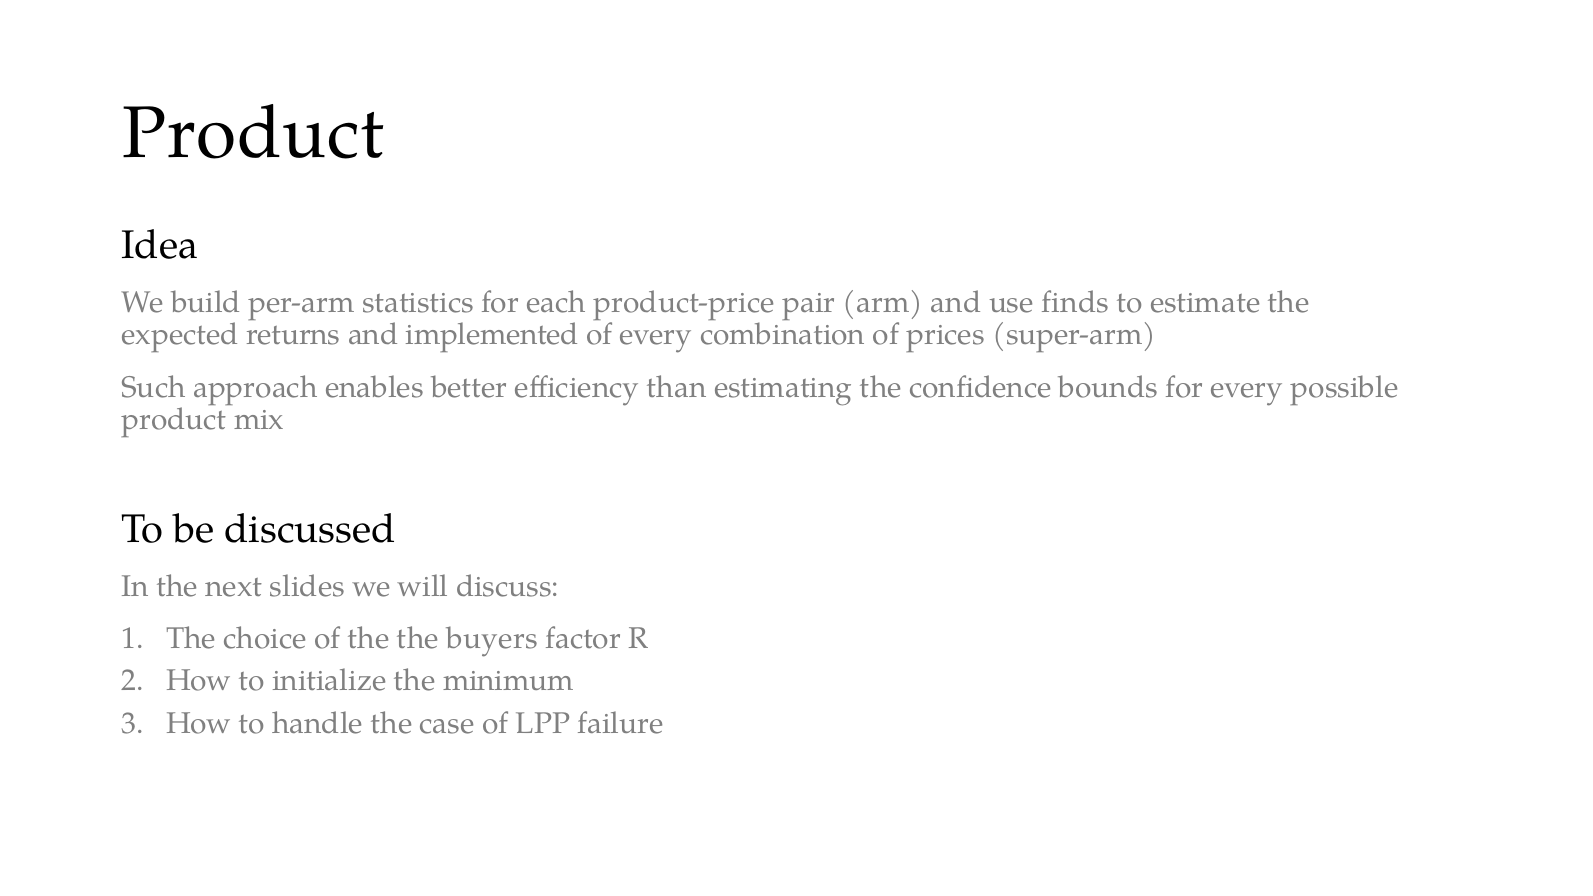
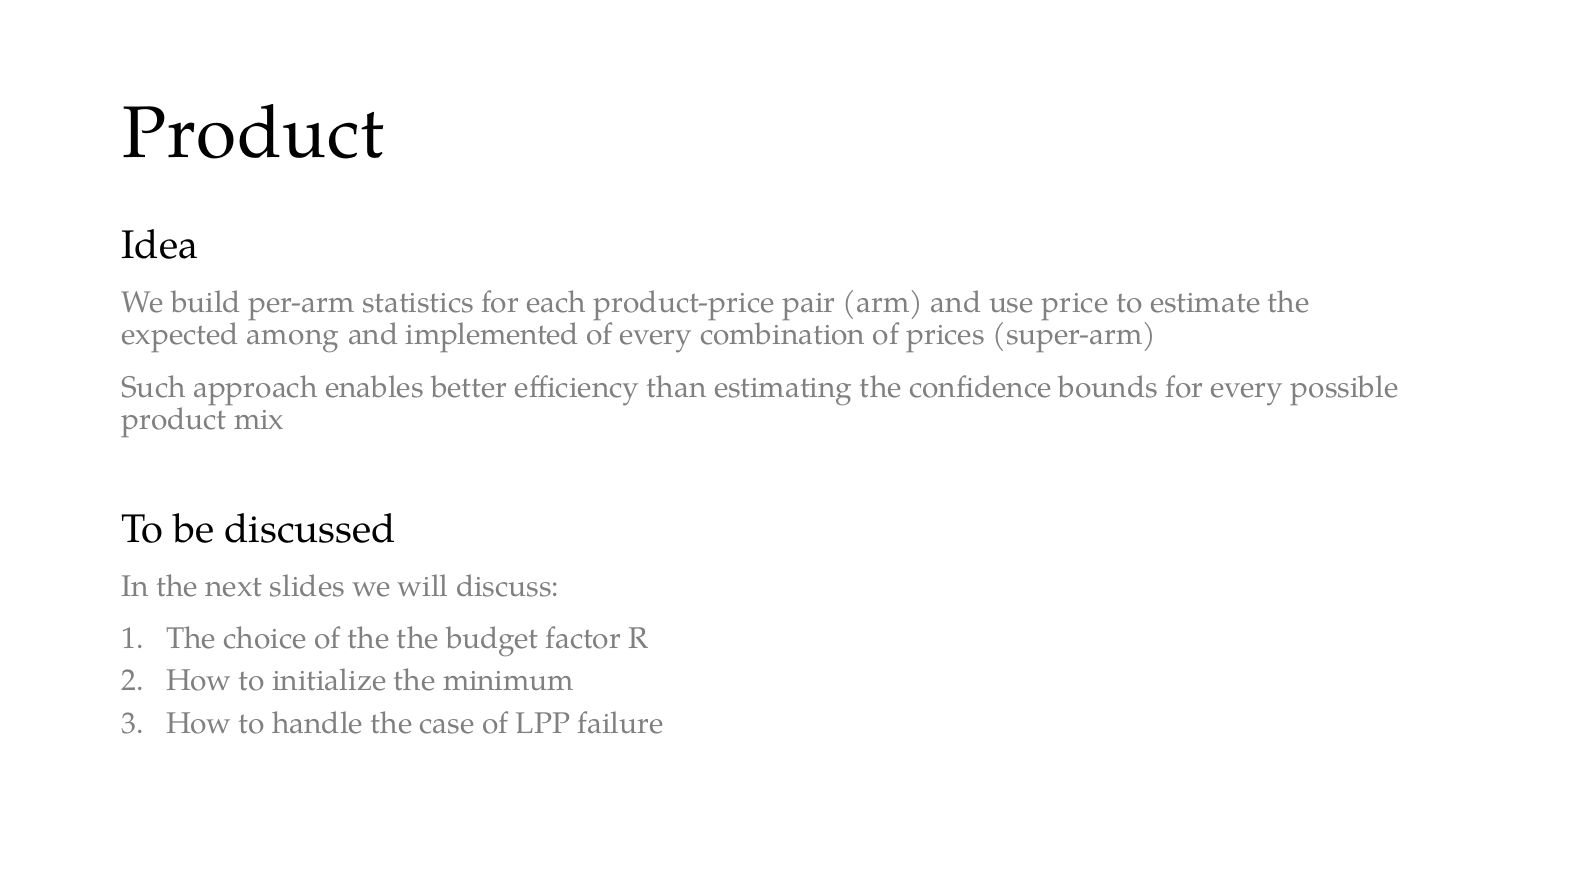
finds: finds -> price (1075, 303)
returns: returns -> among (293, 335)
buyers: buyers -> budget (492, 639)
